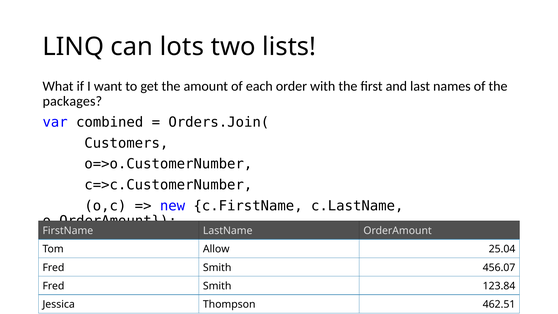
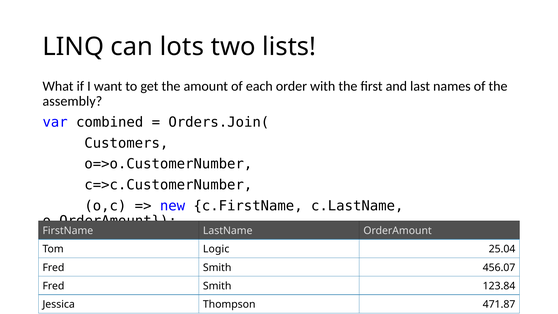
packages: packages -> assembly (72, 101)
Allow: Allow -> Logic (216, 249)
462.51: 462.51 -> 471.87 (499, 304)
